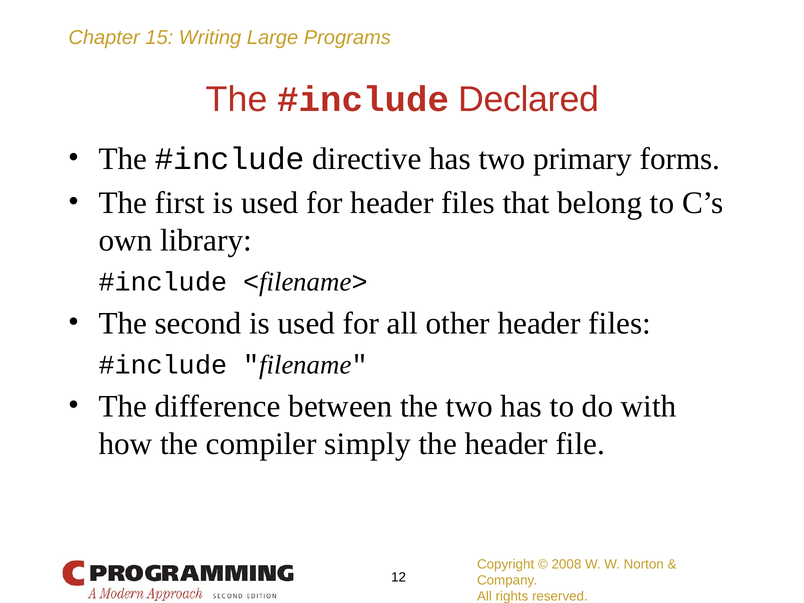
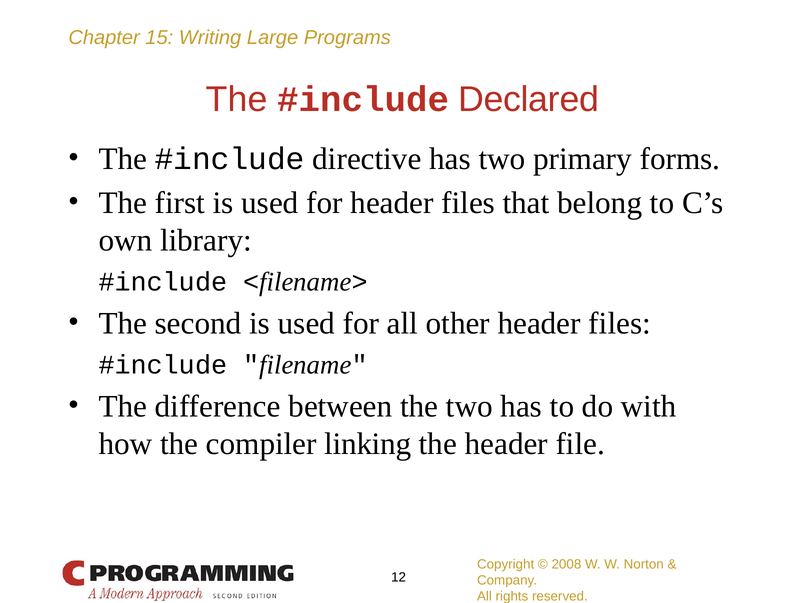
simply: simply -> linking (368, 444)
